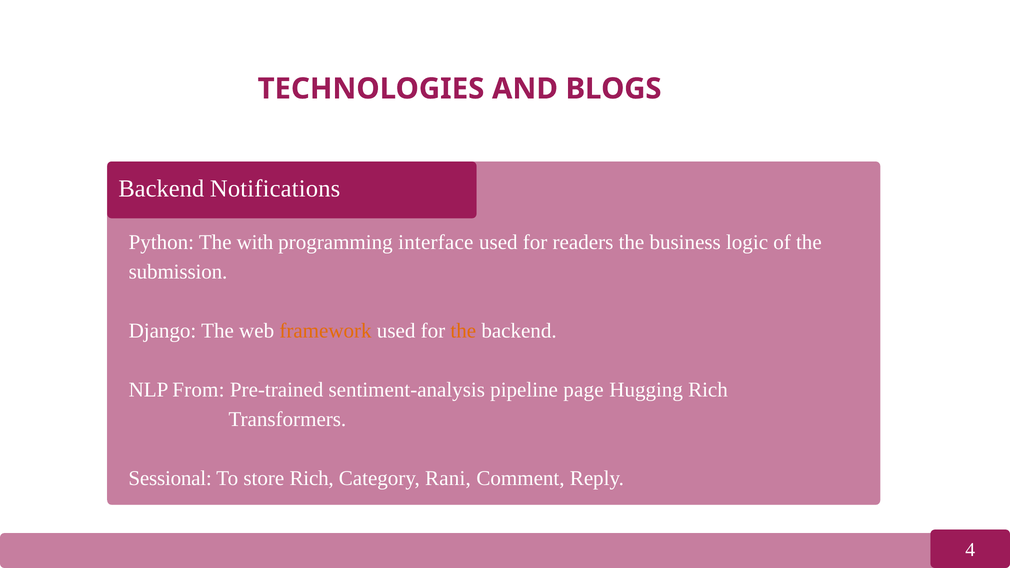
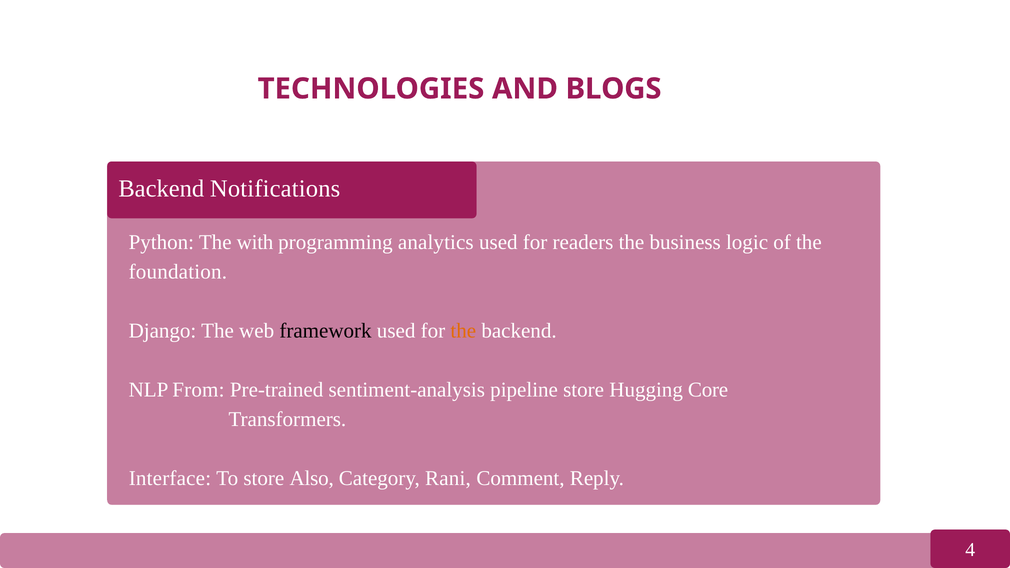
interface: interface -> analytics (436, 243)
submission: submission -> foundation (178, 272)
framework colour: orange -> black (326, 331)
pipeline page: page -> store (584, 390)
Hugging Rich: Rich -> Core (708, 390)
Sessional: Sessional -> Interface (170, 478)
store Rich: Rich -> Also (312, 478)
